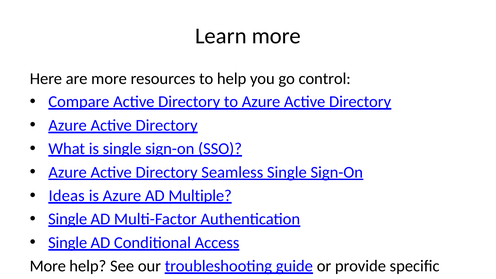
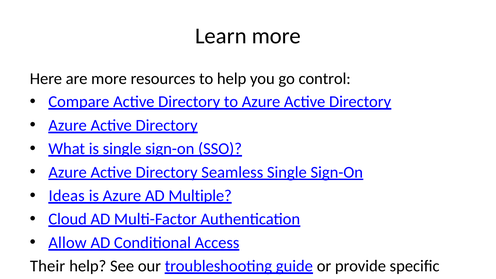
Single: Single -> Cloud (68, 219)
Single: Single -> Allow (67, 243)
More: More -> Their (48, 266)
